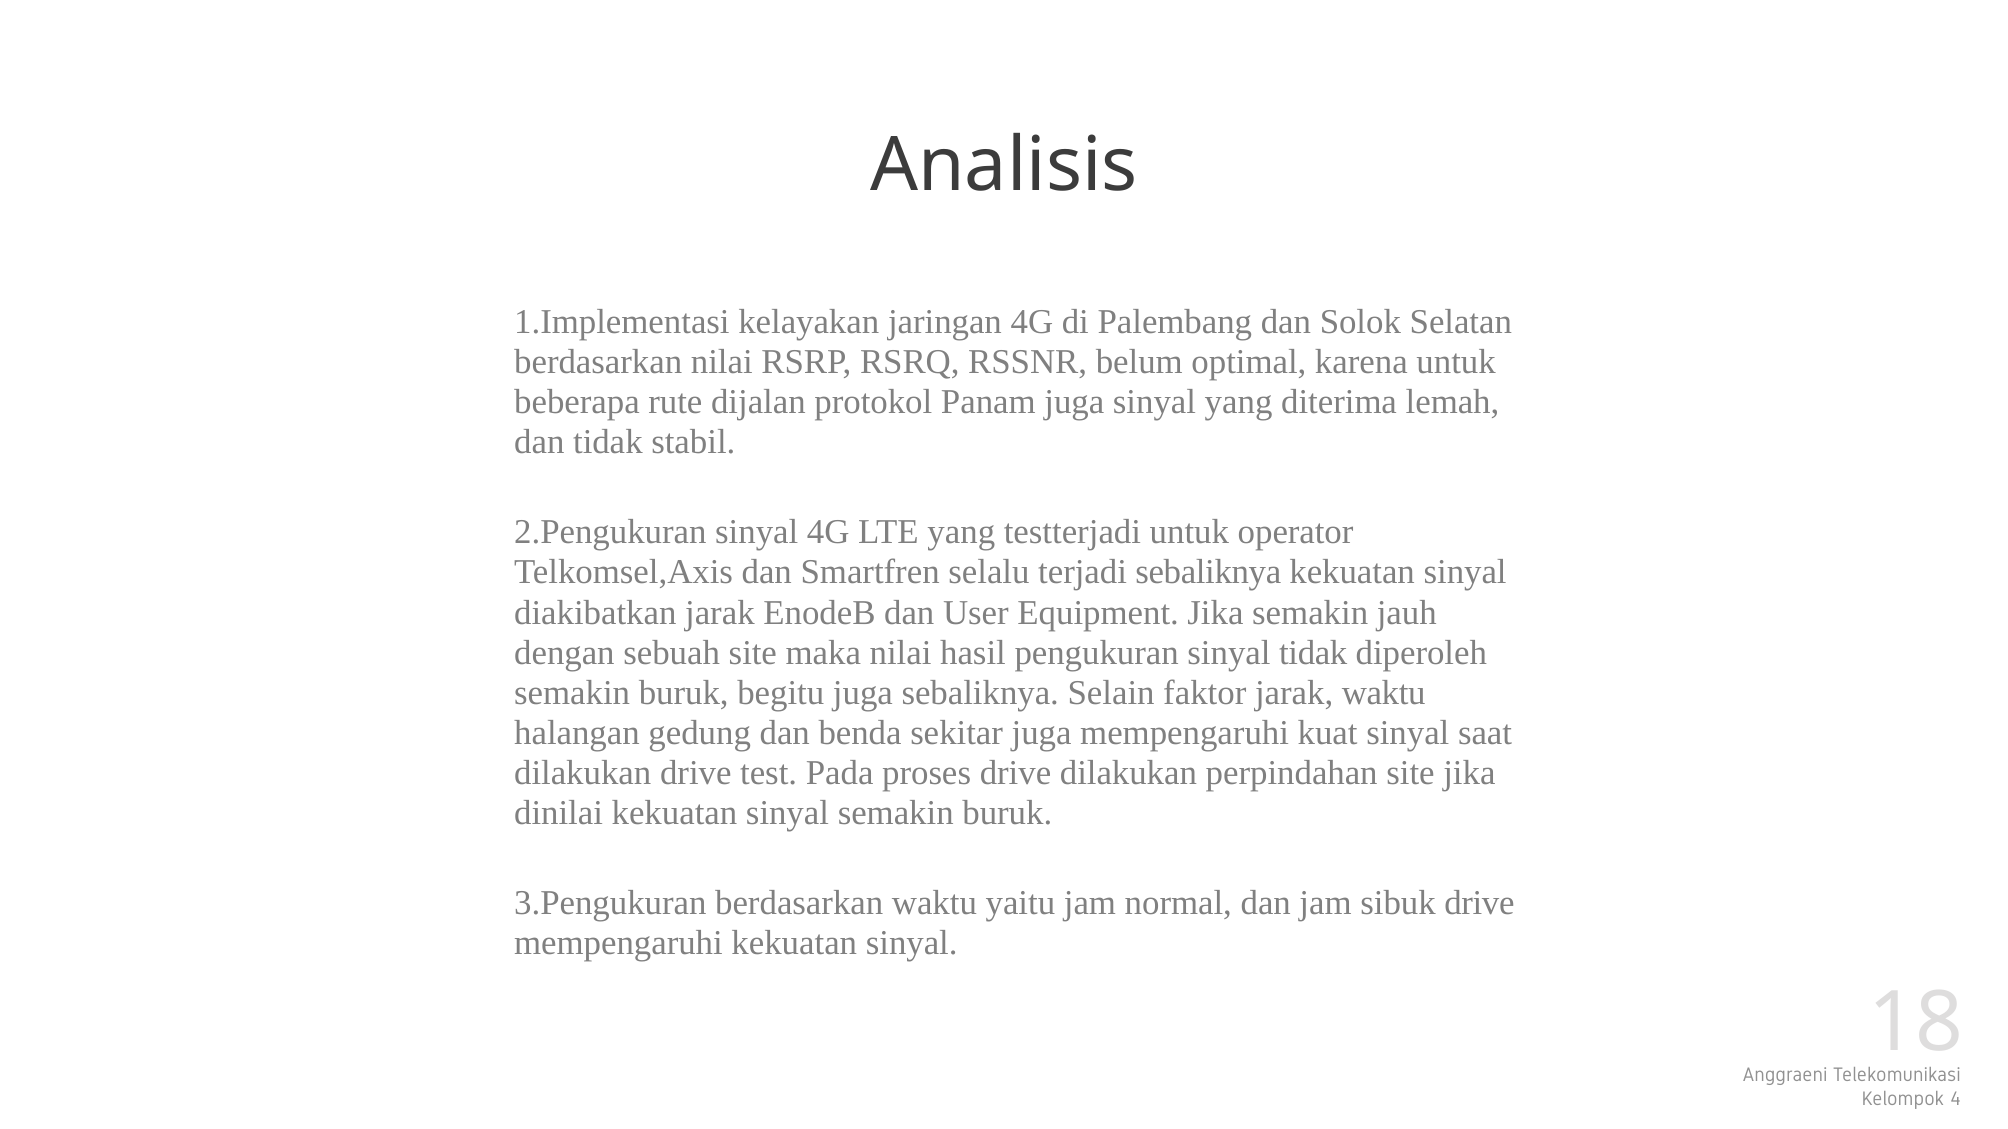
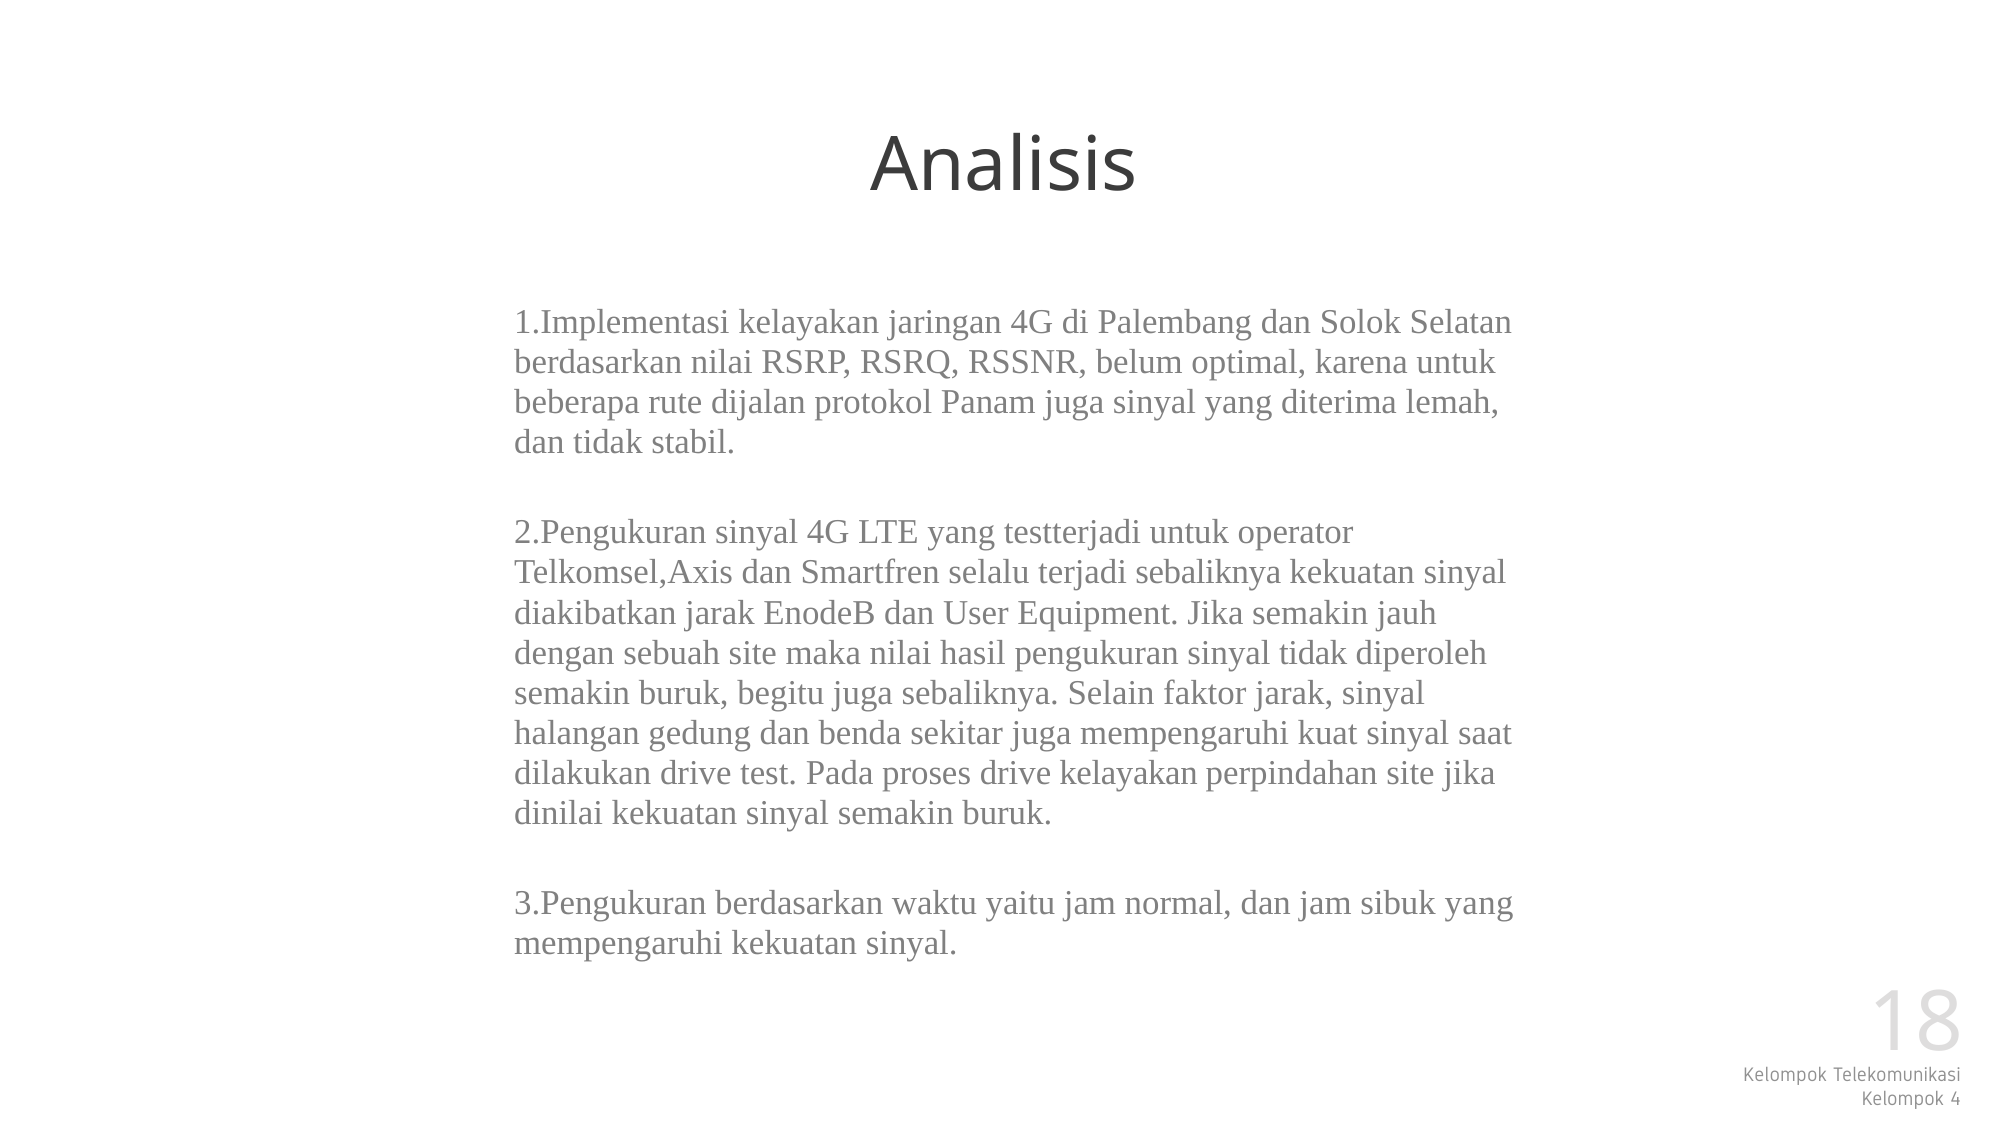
jarak waktu: waktu -> sinyal (1383, 693)
drive dilakukan: dilakukan -> kelayakan (1129, 773)
sibuk drive: drive -> yang (1479, 904)
Anggraeni: Anggraeni -> Kelompok (1785, 1076)
